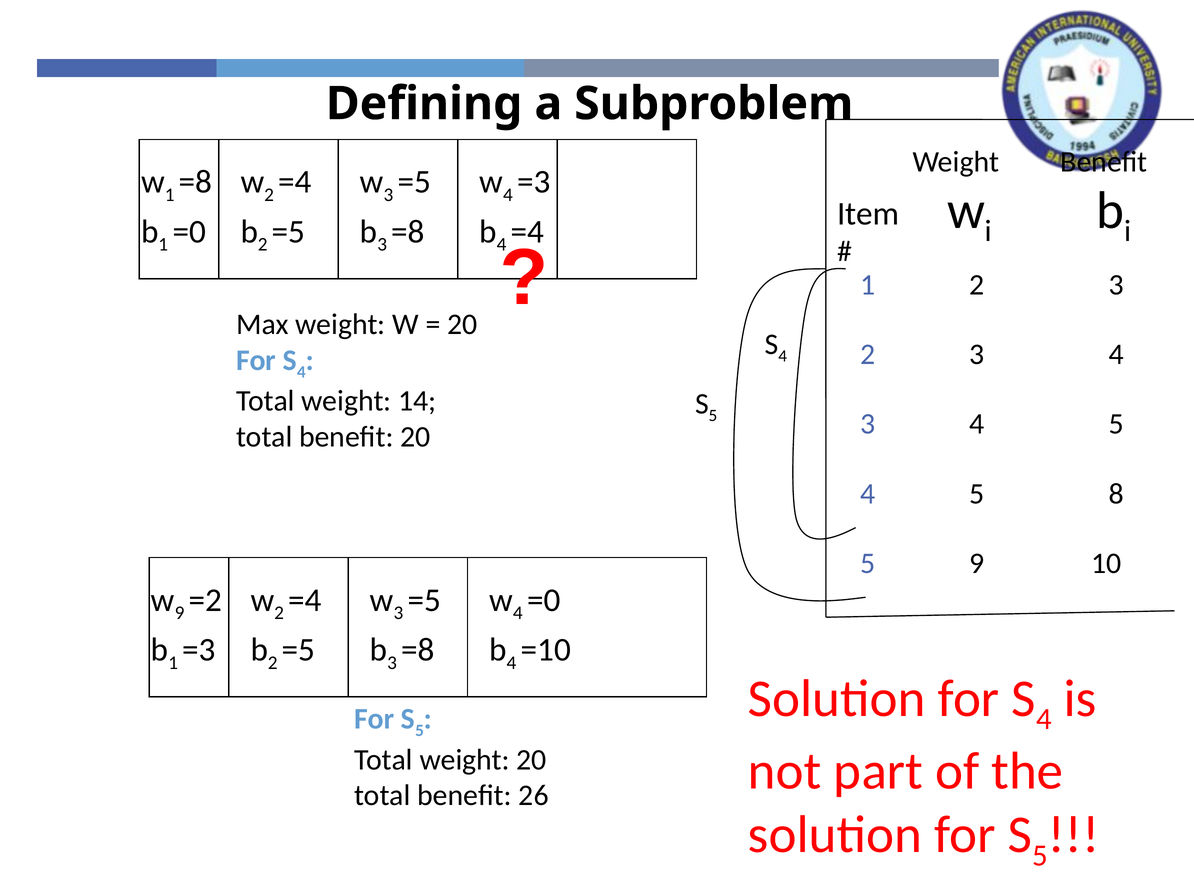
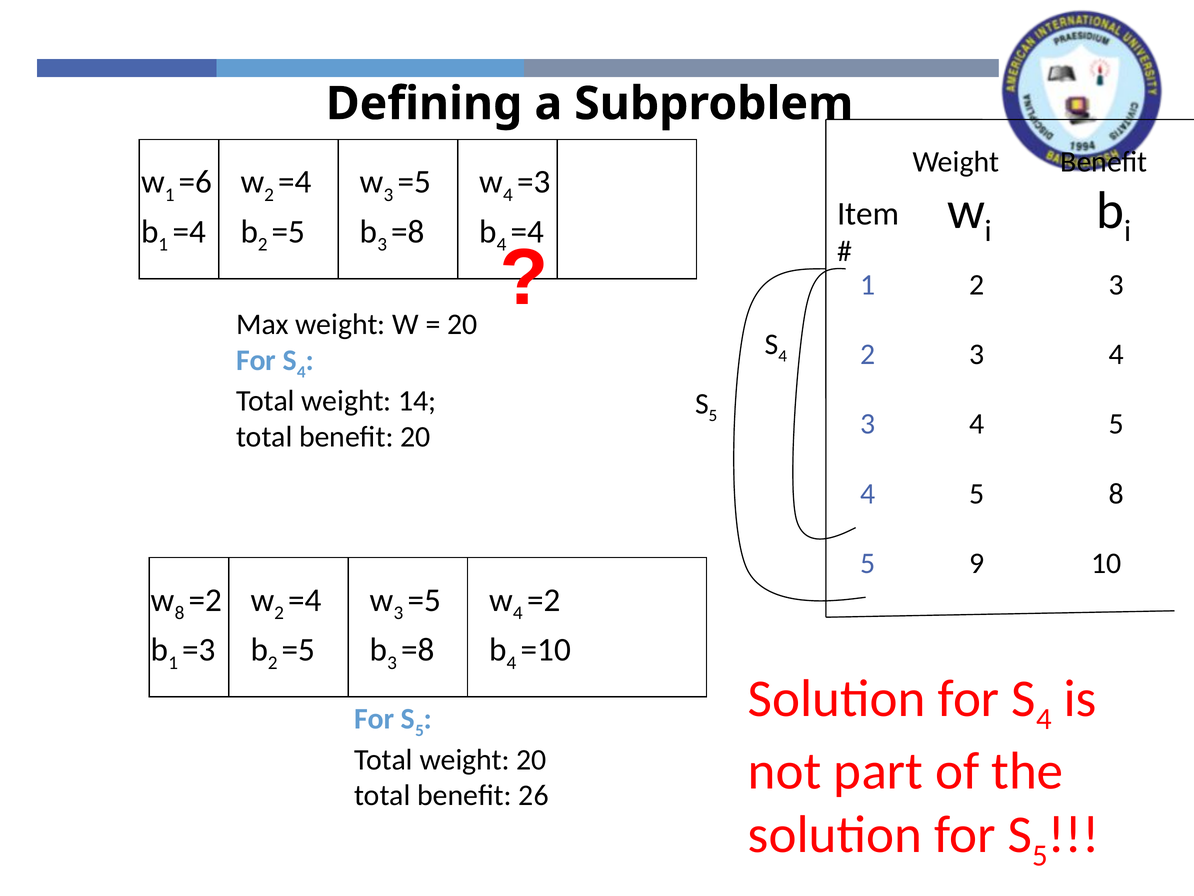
1 =8: =8 -> =6 (196, 182)
1 =0: =0 -> =4 (189, 232)
w 9: 9 -> 8 (180, 613)
4 =0: =0 -> =2 (544, 600)
